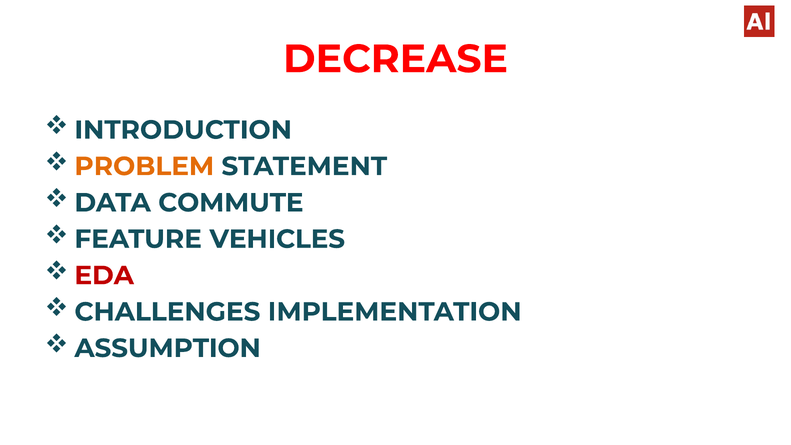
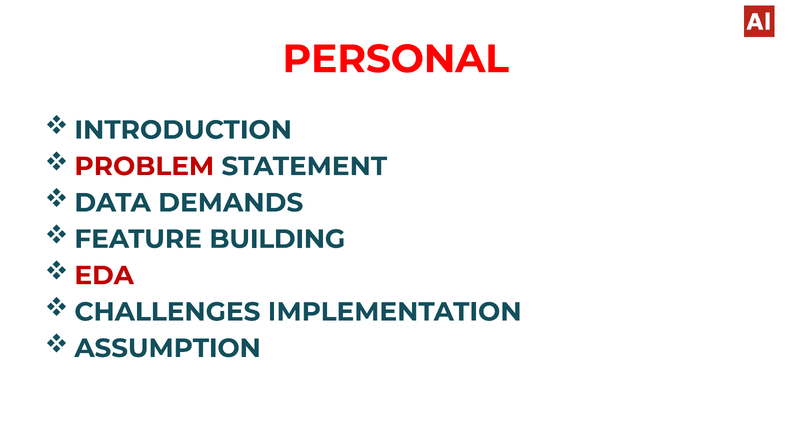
DECREASE: DECREASE -> PERSONAL (396, 59)
PROBLEM colour: orange -> red (144, 166)
COMMUTE: COMMUTE -> DEMANDS (231, 203)
VEHICLES: VEHICLES -> BUILDING (277, 239)
